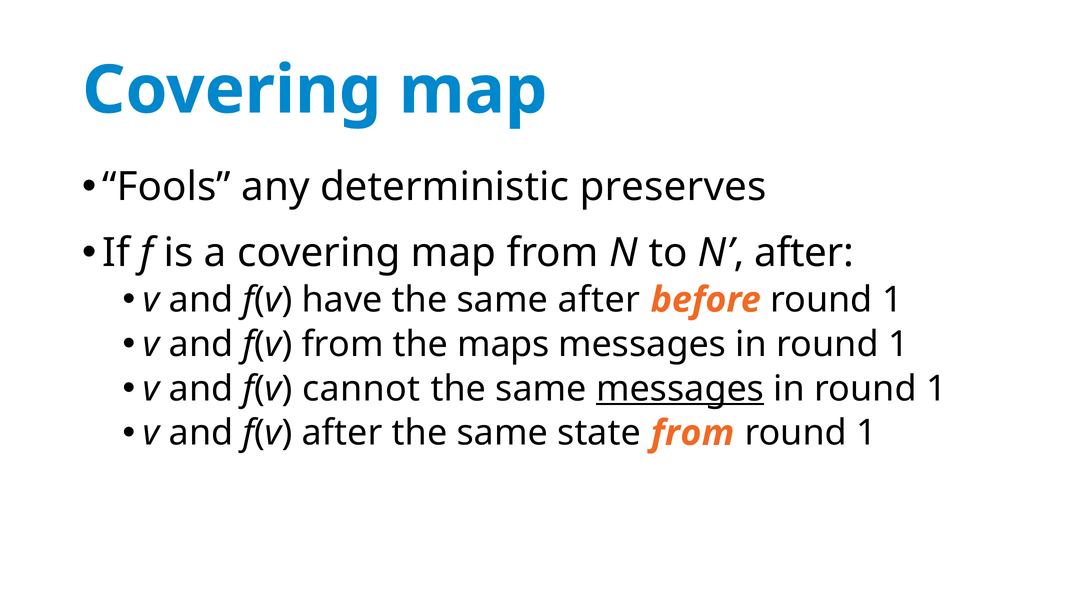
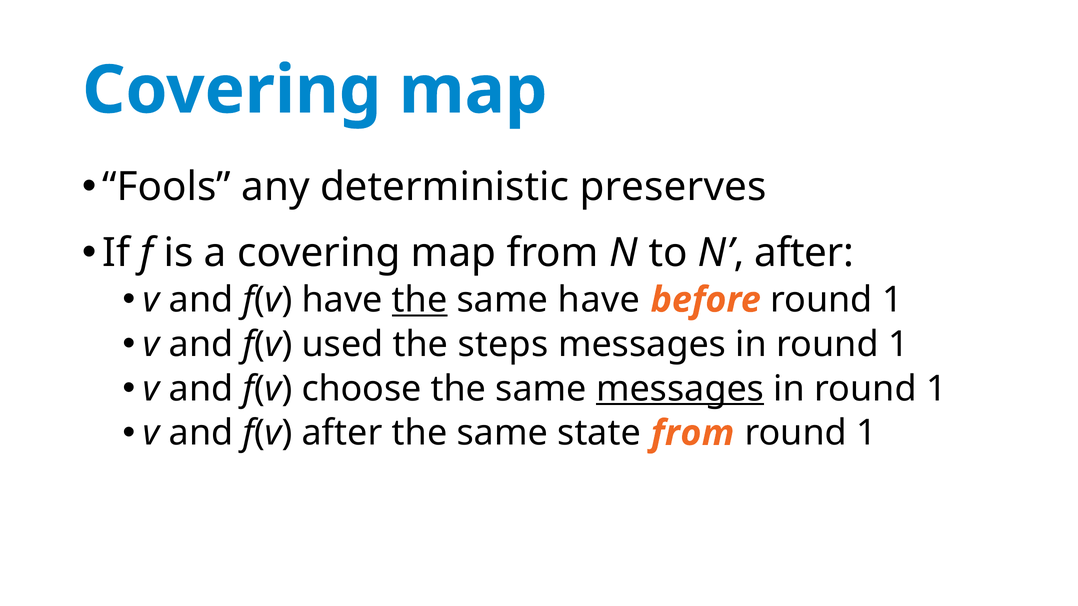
the underline: none -> present (420, 300)
same after: after -> have (599, 300)
f(v from: from -> used (343, 345)
maps: maps -> steps (503, 345)
cannot: cannot -> choose (362, 389)
